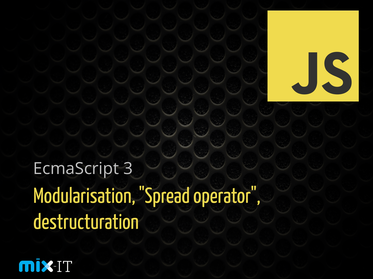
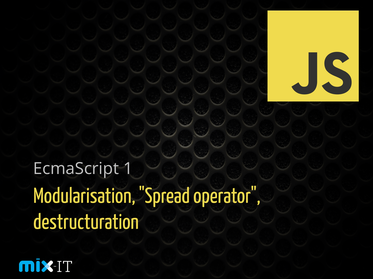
3: 3 -> 1 (128, 169)
